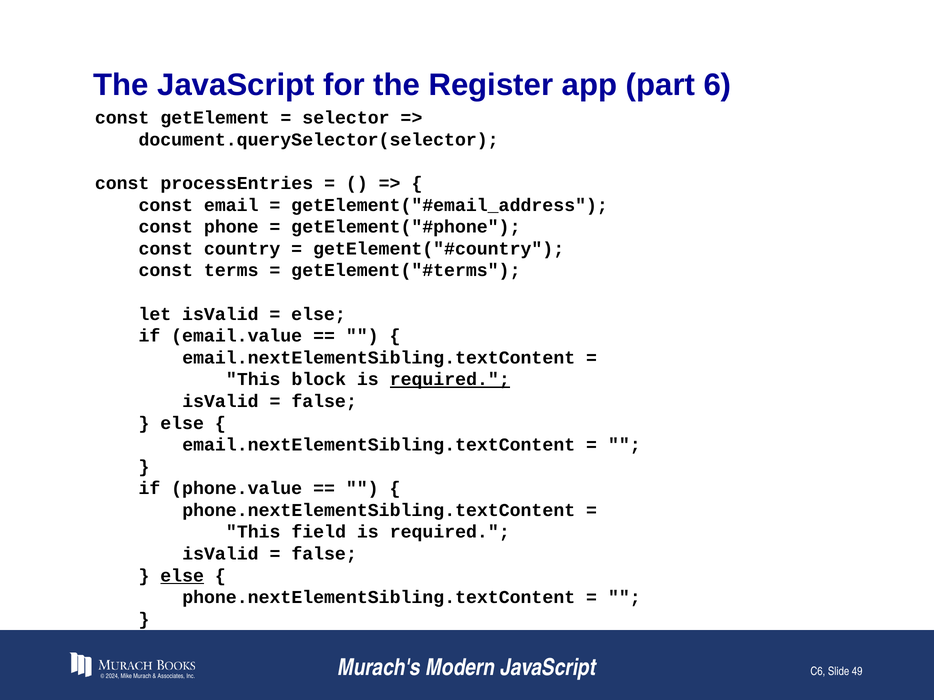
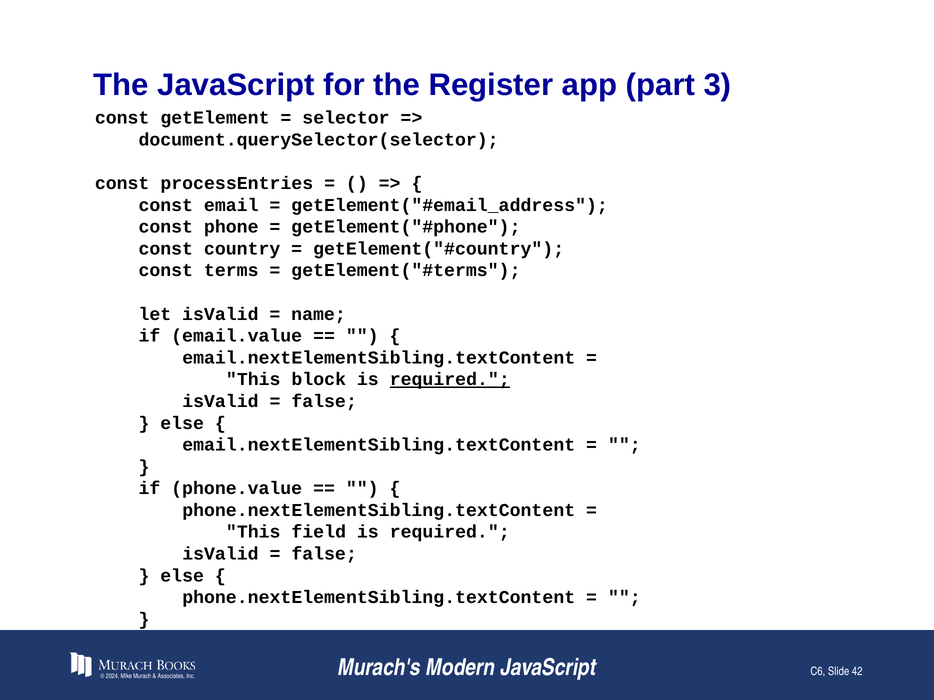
6: 6 -> 3 (717, 85)
else: else -> name (319, 314)
else underline: present -> none (182, 576)
49: 49 -> 42 (857, 672)
